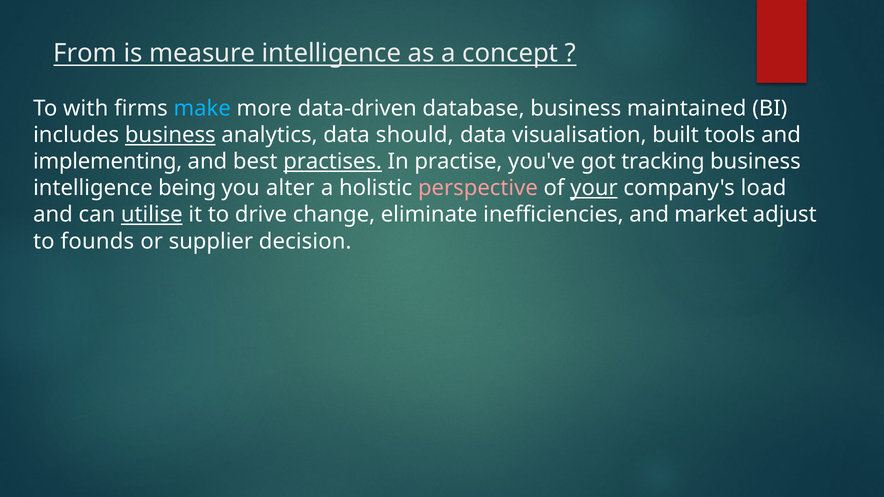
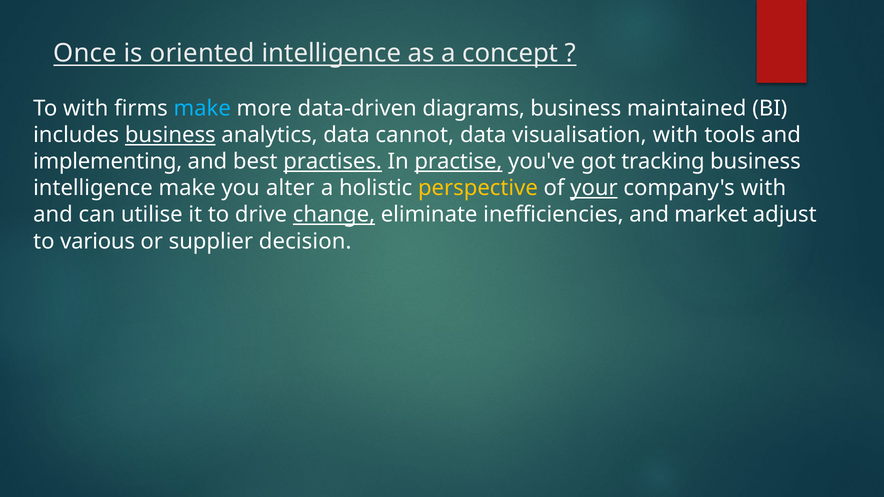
From: From -> Once (85, 53)
measure: measure -> oriented (202, 53)
database: database -> diagrams (474, 109)
should: should -> cannot (415, 135)
visualisation built: built -> with (675, 135)
practise underline: none -> present (458, 162)
intelligence being: being -> make (187, 188)
perspective colour: pink -> yellow (478, 188)
company's load: load -> with (764, 188)
utilise underline: present -> none (152, 215)
change underline: none -> present (334, 215)
founds: founds -> various (98, 241)
